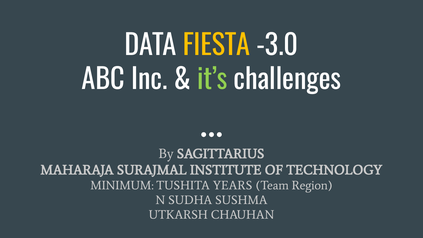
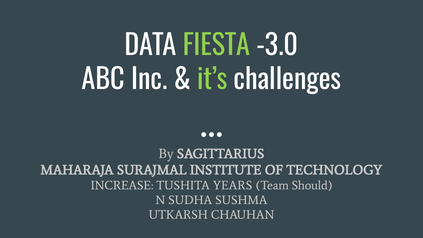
FIESTA colour: yellow -> light green (216, 46)
MINIMUM: MINIMUM -> INCREASE (122, 185)
Region: Region -> Should (312, 185)
